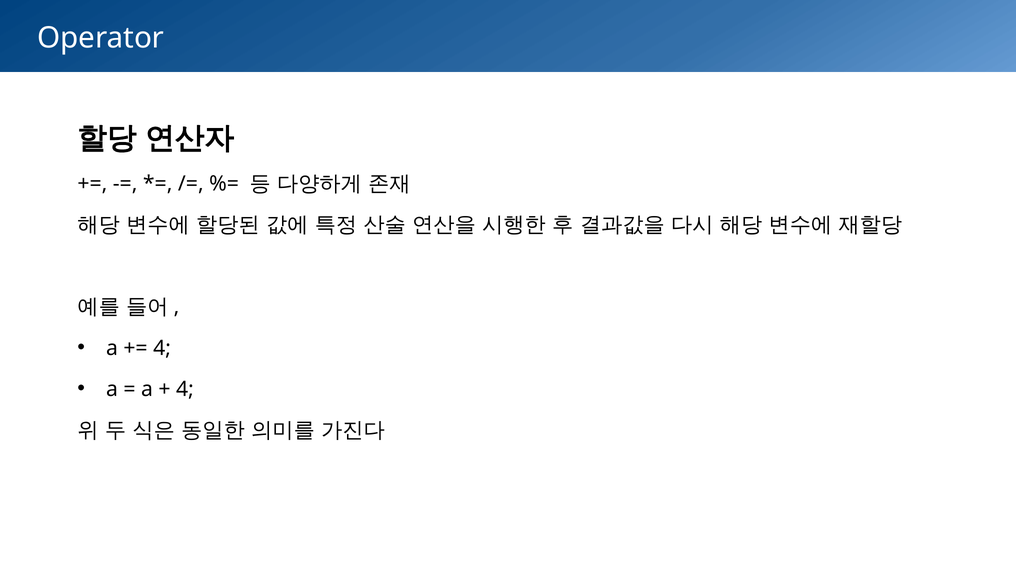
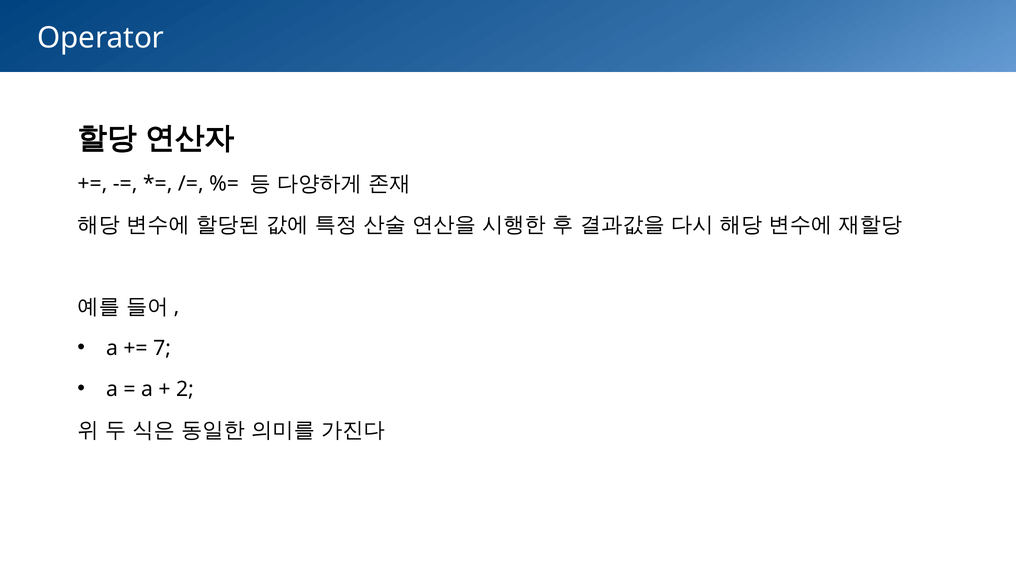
4: 4 -> 7 (162, 348)
4: 4 -> 2 (185, 389)
